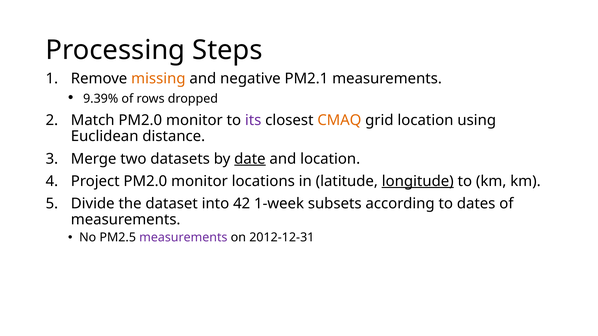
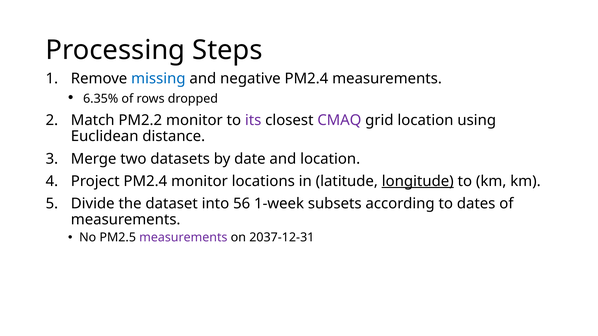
missing colour: orange -> blue (158, 79)
negative PM2.1: PM2.1 -> PM2.4 (306, 79)
9.39%: 9.39% -> 6.35% (101, 99)
Match PM2.0: PM2.0 -> PM2.2 (140, 120)
CMAQ colour: orange -> purple (339, 120)
date underline: present -> none (250, 159)
Project PM2.0: PM2.0 -> PM2.4 (145, 181)
42: 42 -> 56 (242, 204)
2012-12-31: 2012-12-31 -> 2037-12-31 (282, 238)
